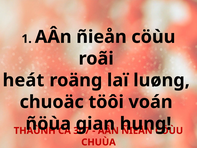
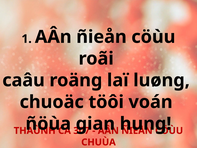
heát: heát -> caâu (24, 80)
